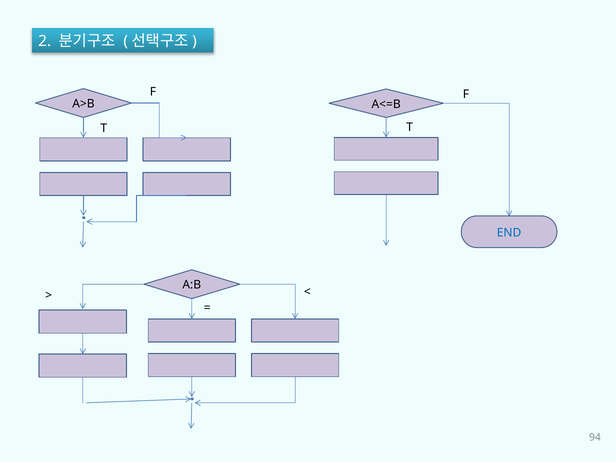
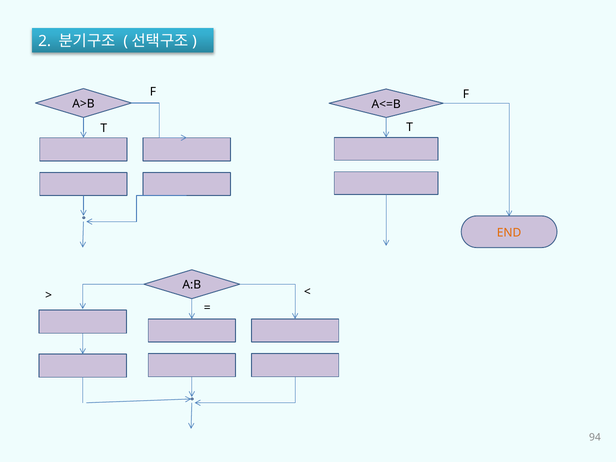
END colour: blue -> orange (509, 233)
